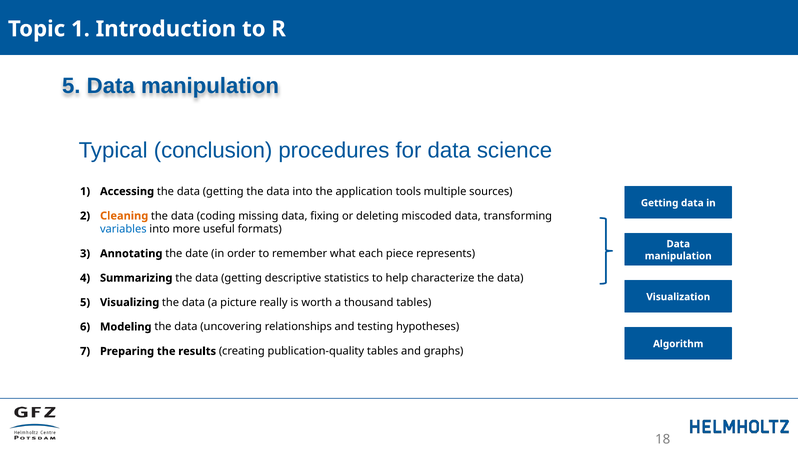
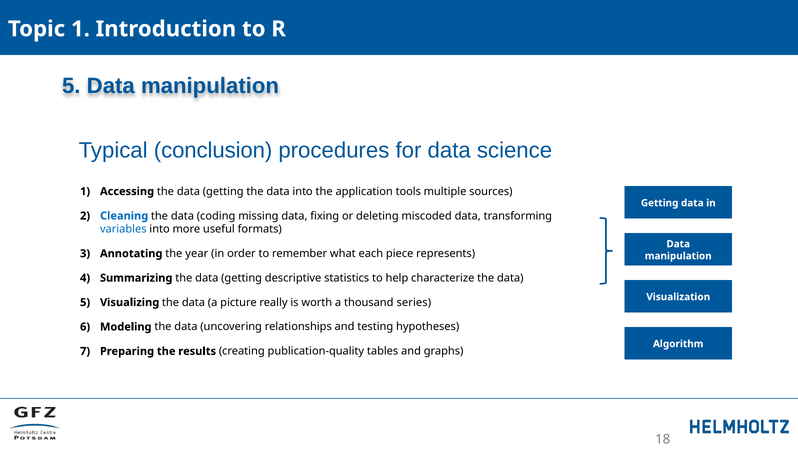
Cleaning colour: orange -> blue (124, 216)
date: date -> year (197, 254)
thousand tables: tables -> series (414, 302)
